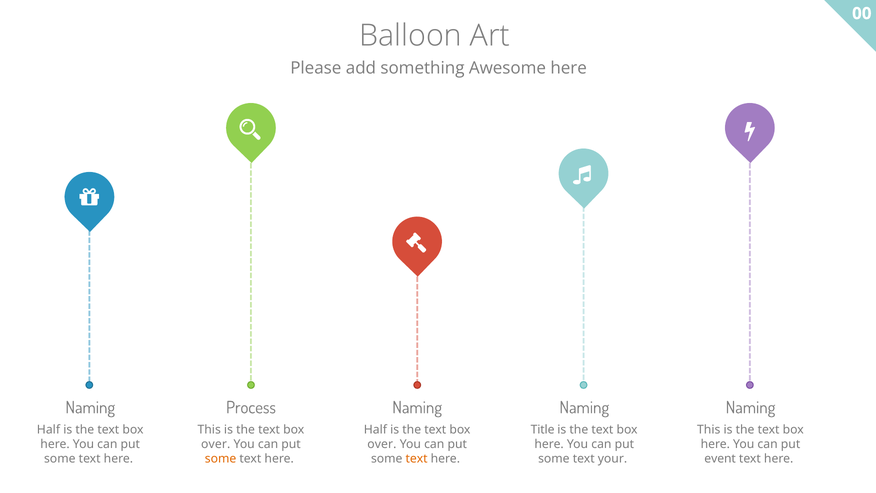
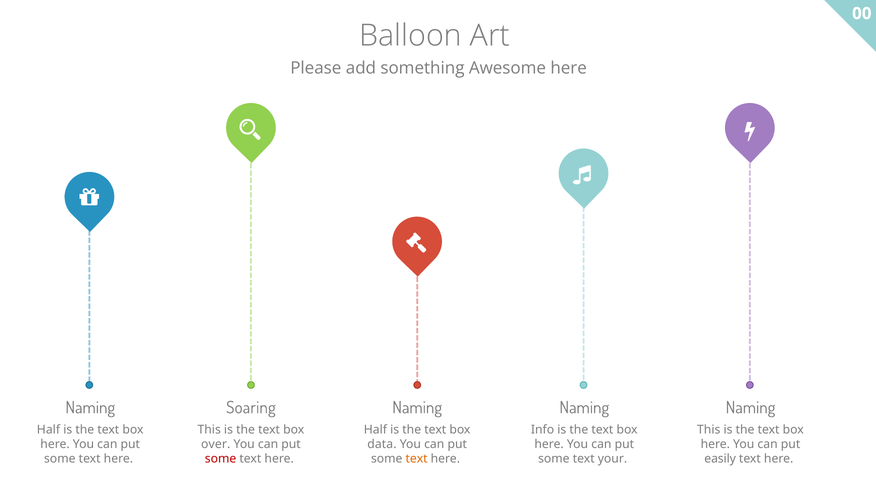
Process: Process -> Soaring (251, 407)
Title: Title -> Info (543, 429)
over: over -> data (382, 444)
some colour: orange -> red (221, 459)
event: event -> easily (720, 459)
